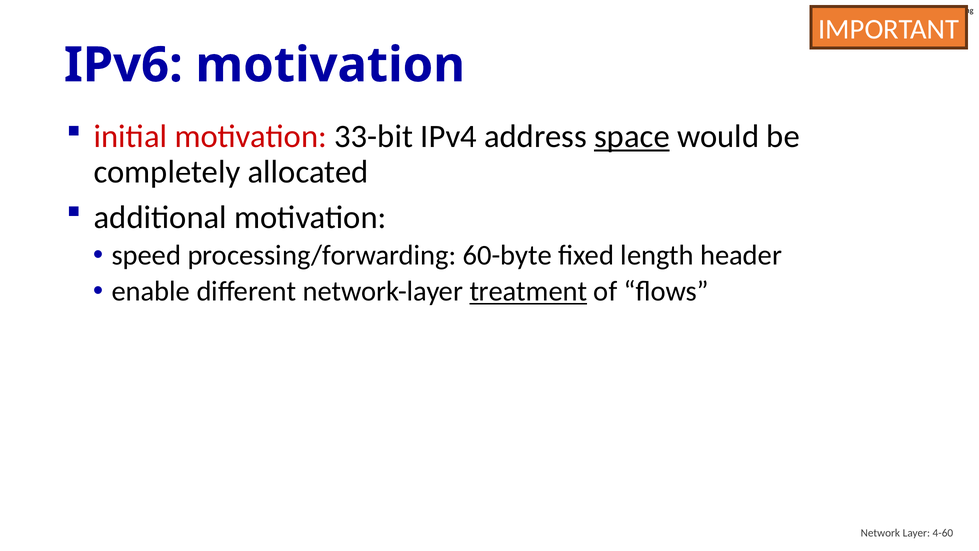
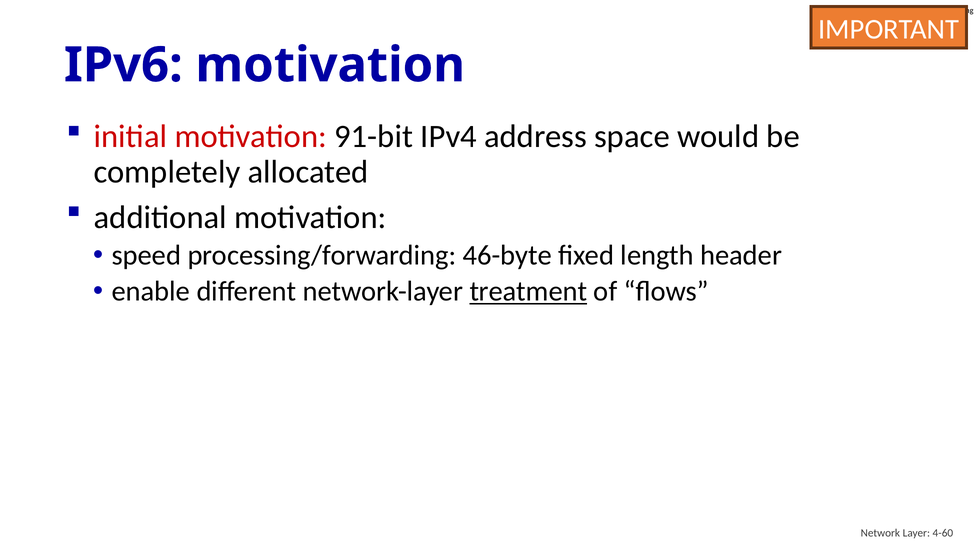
33-bit: 33-bit -> 91-bit (374, 136)
space underline: present -> none (632, 136)
60-byte: 60-byte -> 46-byte (507, 255)
